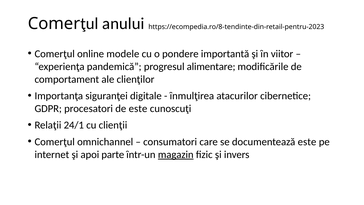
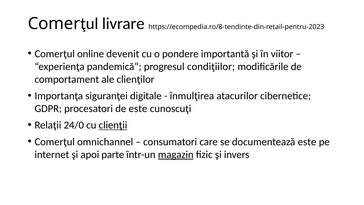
anului: anului -> livrare (123, 24)
modele: modele -> devenit (123, 54)
alimentare: alimentare -> condiţiilor (211, 66)
24/1: 24/1 -> 24/0 (74, 125)
clienţii underline: none -> present (113, 125)
